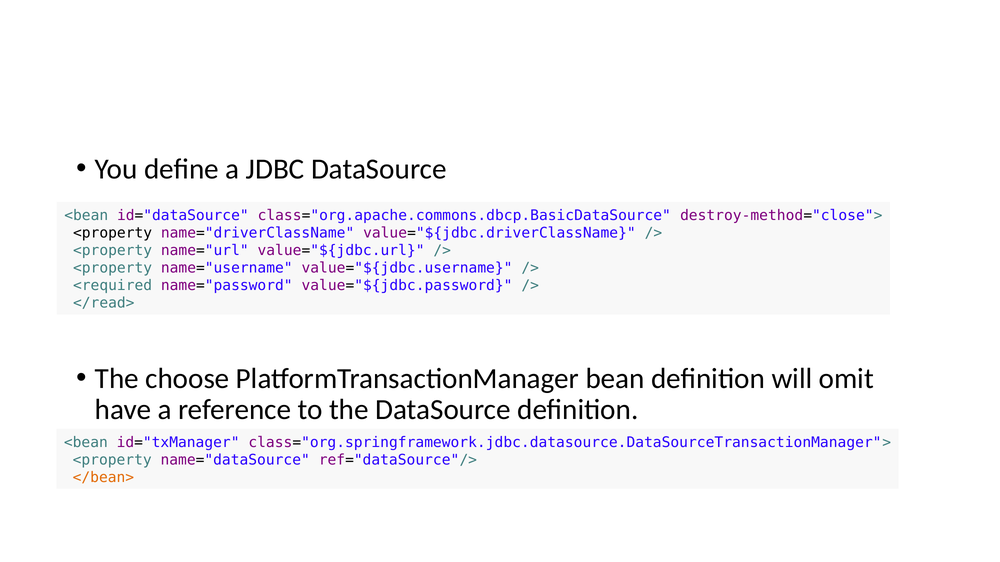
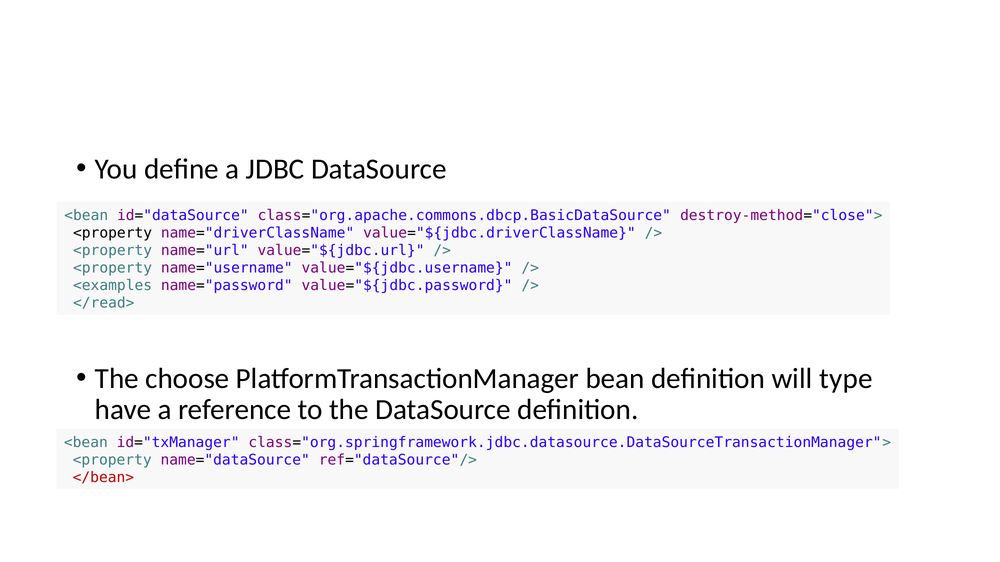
<required: <required -> <examples (113, 286)
omit: omit -> type (846, 379)
</bean> colour: orange -> red (103, 478)
